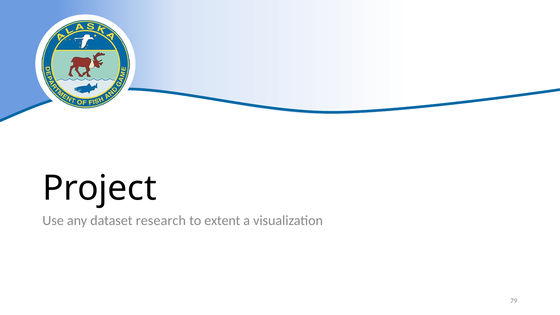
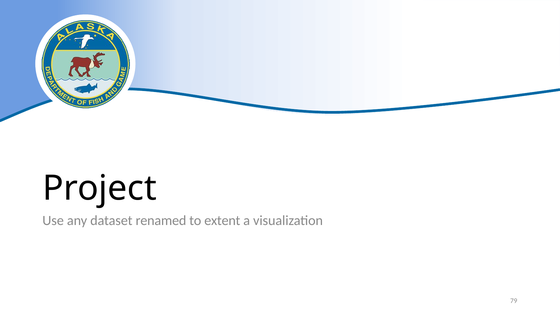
research: research -> renamed (161, 220)
